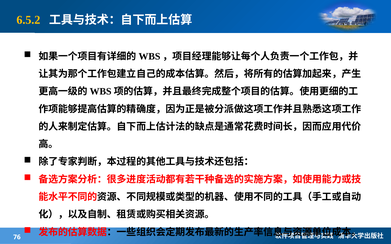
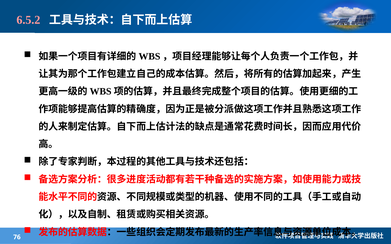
6.5.2 colour: yellow -> pink (28, 20)
